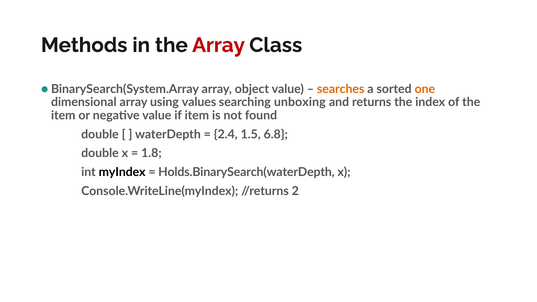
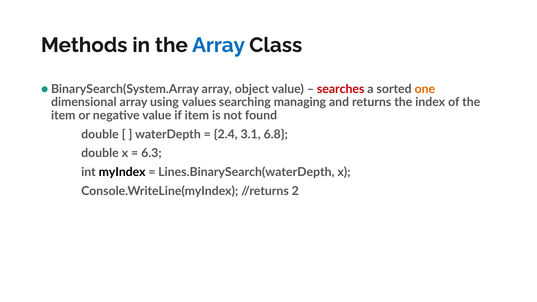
Array colour: red -> blue (219, 45)
searches colour: orange -> red (341, 89)
unboxing: unboxing -> managing (300, 102)
1.5: 1.5 -> 3.1 (251, 134)
1.8: 1.8 -> 6.3 (151, 153)
Holds.BinarySearch(waterDepth: Holds.BinarySearch(waterDepth -> Lines.BinarySearch(waterDepth (246, 172)
